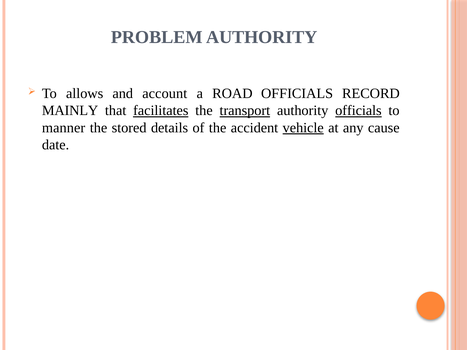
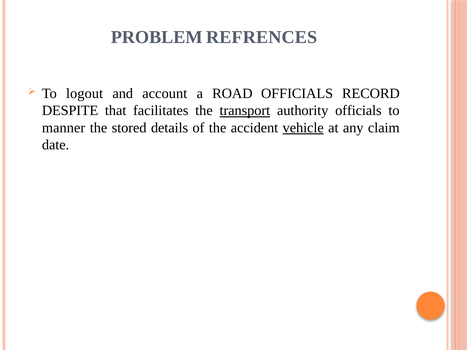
PROBLEM AUTHORITY: AUTHORITY -> REFRENCES (262, 37)
allows: allows -> logout (85, 94)
MAINLY: MAINLY -> DESPITE (70, 111)
facilitates underline: present -> none (161, 111)
officials underline: present -> none (358, 111)
cause: cause -> claim (384, 128)
